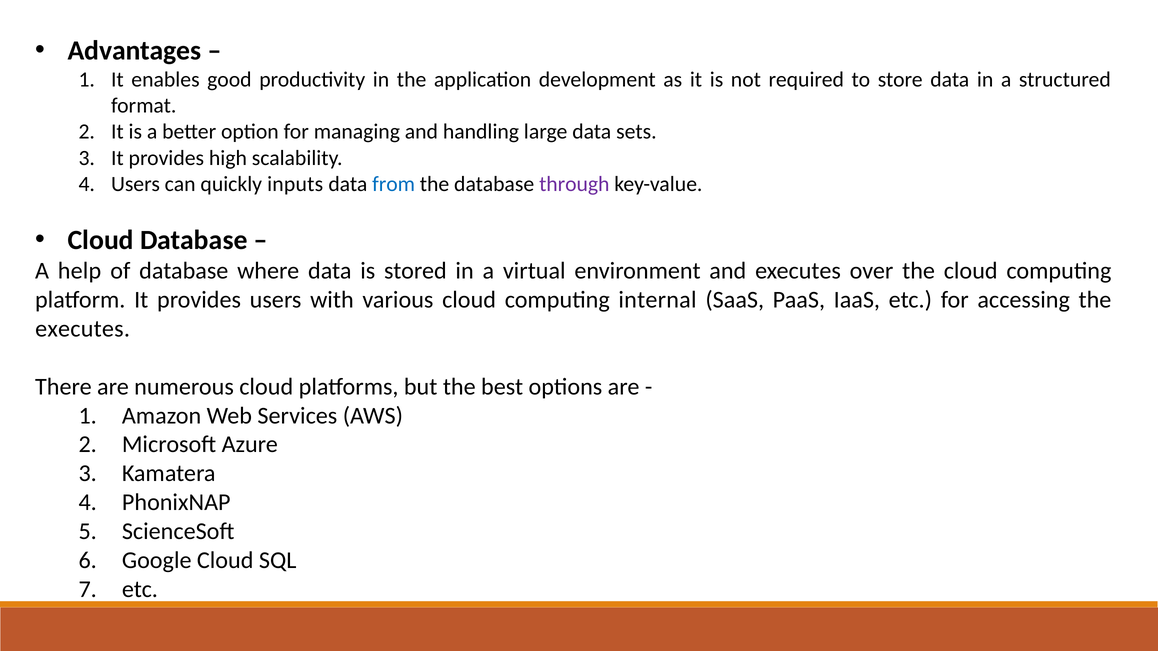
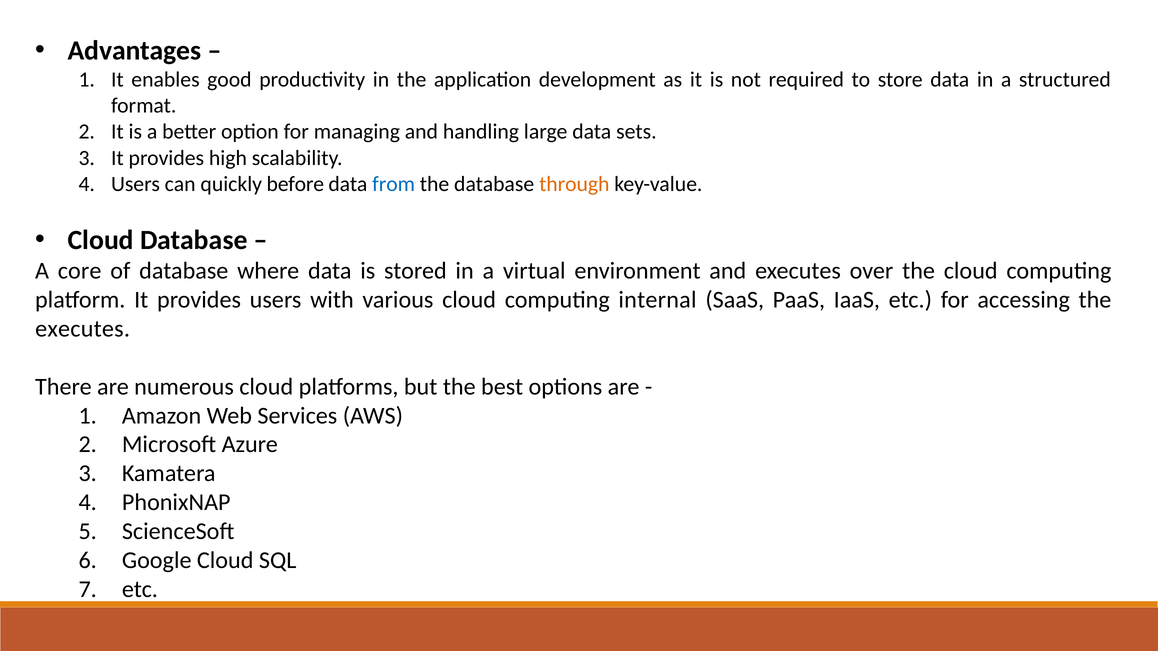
inputs: inputs -> before (295, 184)
through colour: purple -> orange (574, 184)
help: help -> core (80, 271)
